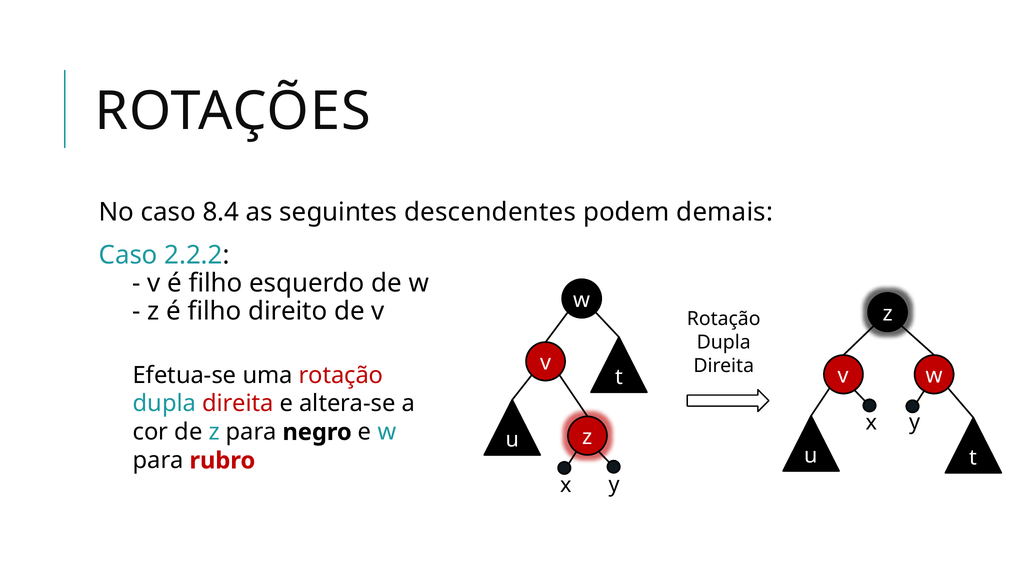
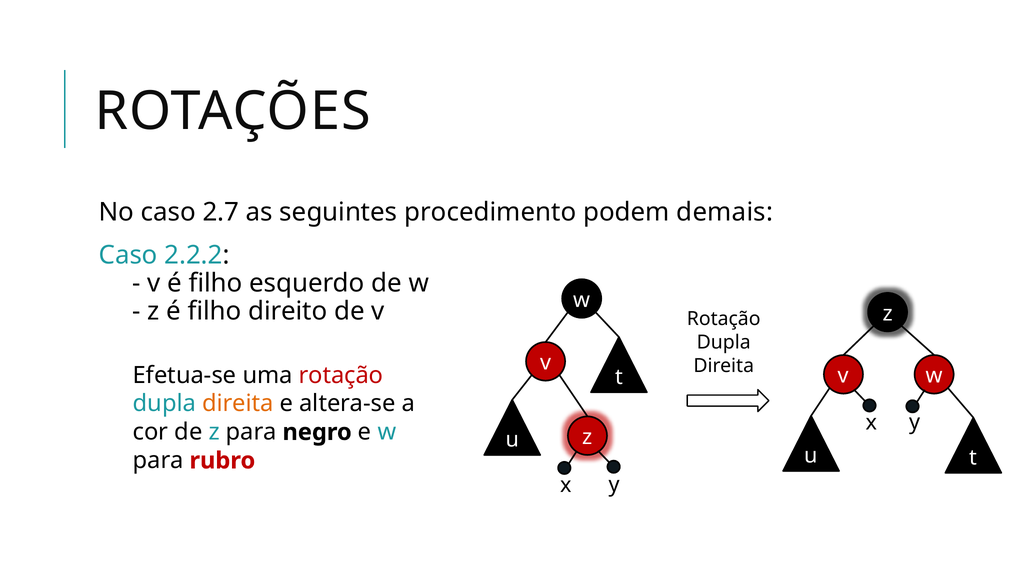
8.4: 8.4 -> 2.7 (221, 212)
descendentes: descendentes -> procedimento (490, 212)
direita colour: red -> orange (238, 403)
